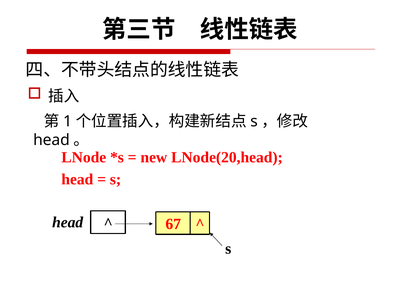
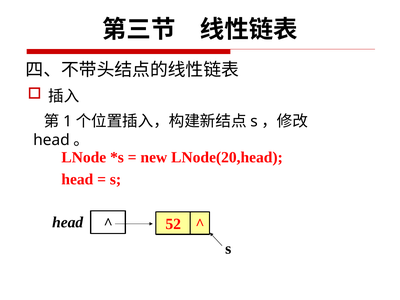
67: 67 -> 52 (173, 224)
